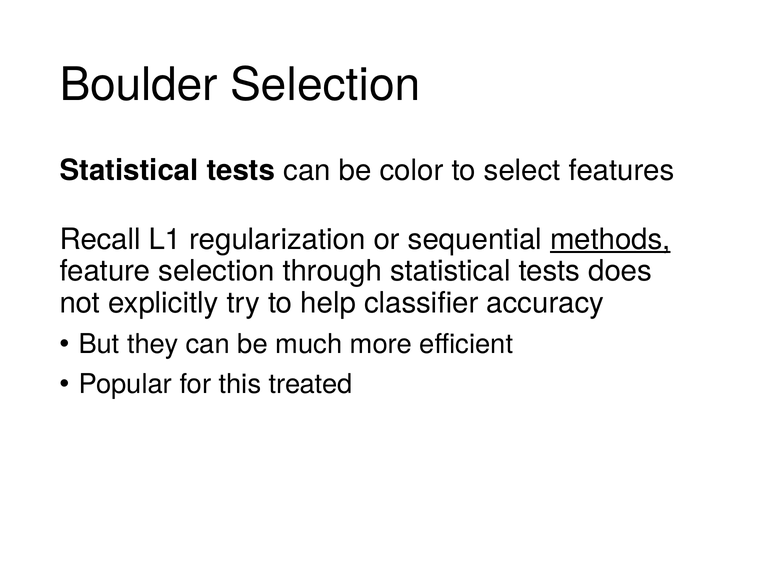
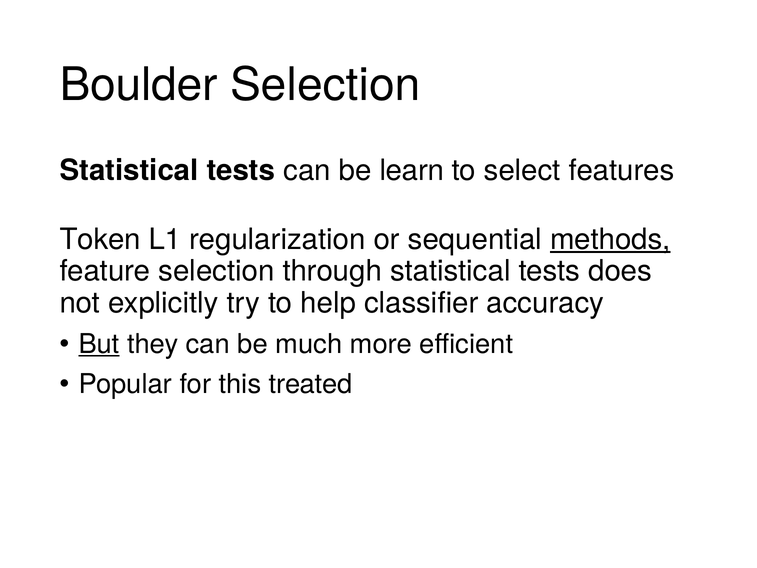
color: color -> learn (412, 171)
Recall: Recall -> Token (100, 239)
But underline: none -> present (99, 344)
